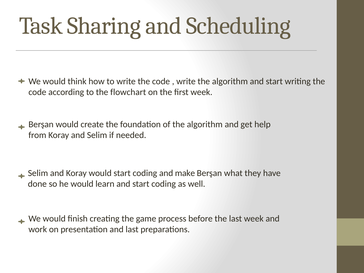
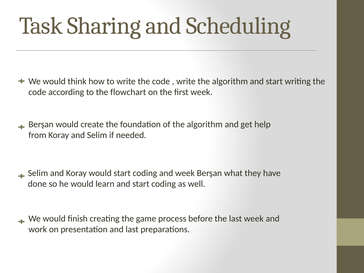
and make: make -> week (185, 173)
